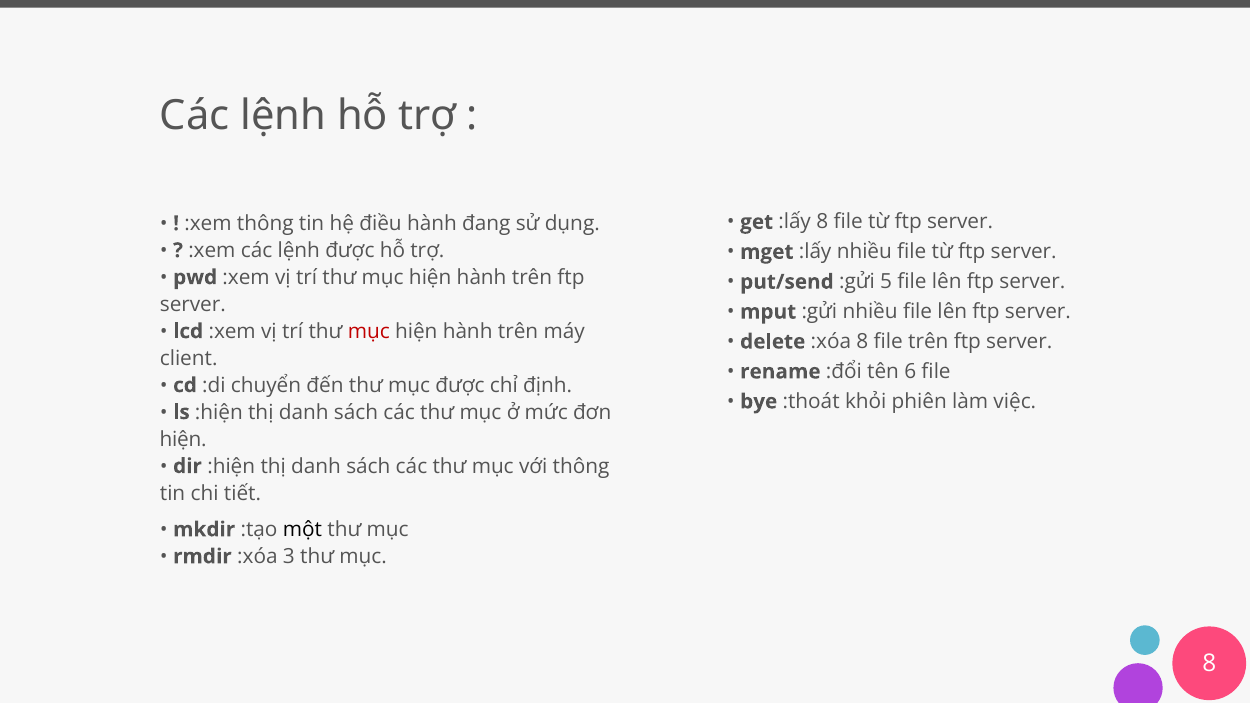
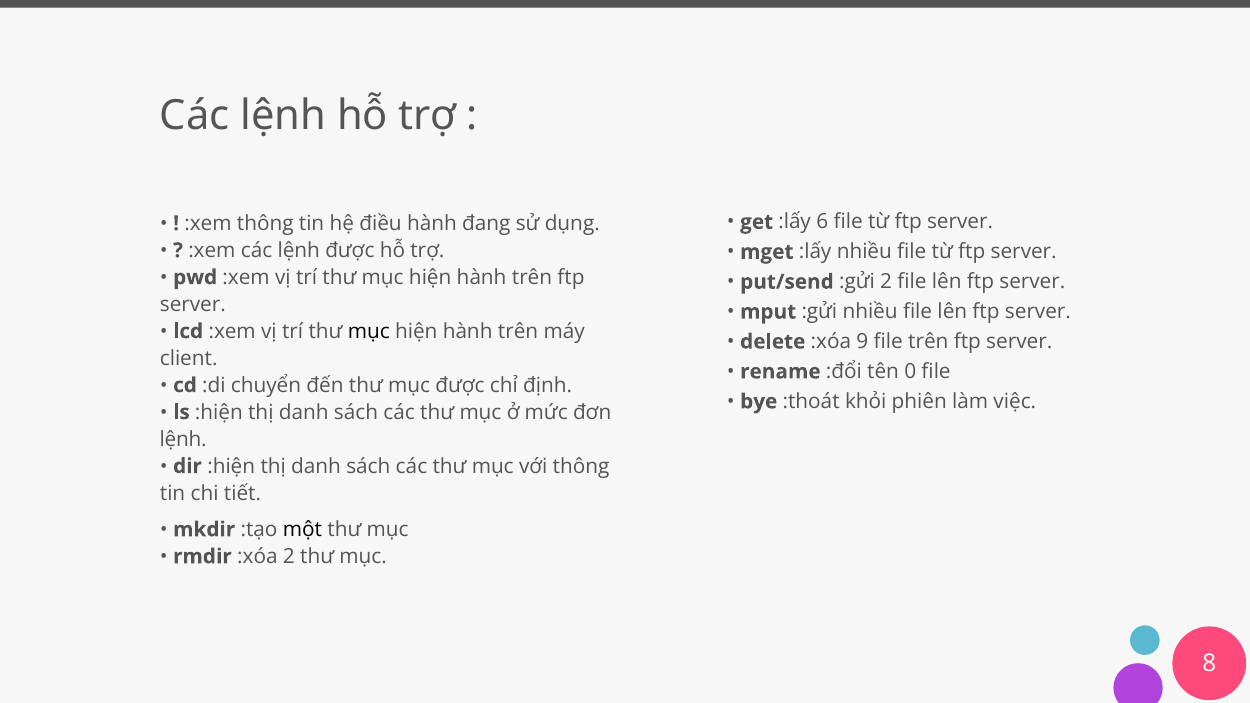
:lấy 8: 8 -> 6 (822, 222)
:gửi 5: 5 -> 2 (886, 282)
mục colour: red -> black (369, 331)
:xóa 8: 8 -> 9 (862, 342)
6: 6 -> 0 (910, 372)
hiện: hiện -> lệnh (183, 439)
:xóa 3: 3 -> 2 (289, 557)
